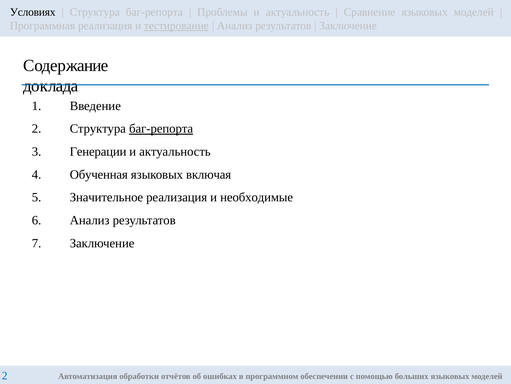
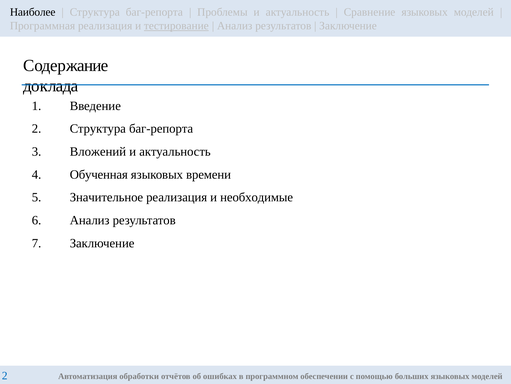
Условиях: Условиях -> Наиболее (33, 12)
баг-репорта underline: present -> none (161, 129)
Генерации: Генерации -> Вложений (98, 151)
включая: включая -> времени (209, 174)
